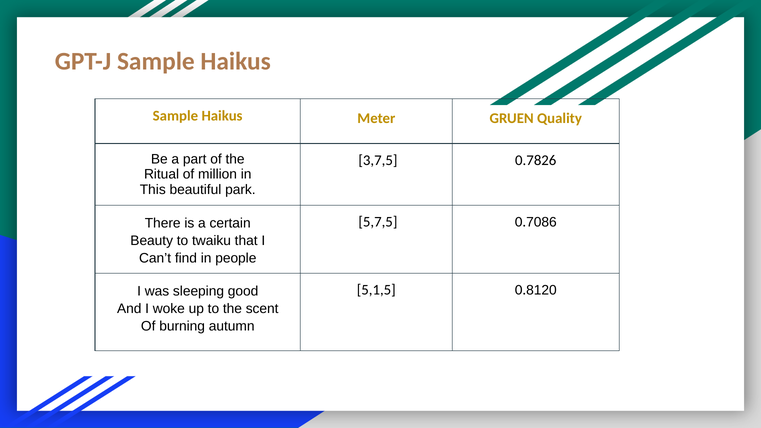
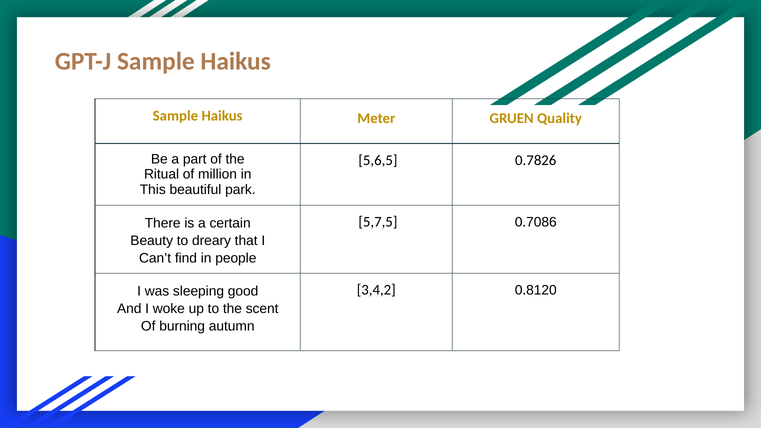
3,7,5: 3,7,5 -> 5,6,5 (378, 160)
twaiku: twaiku -> dreary (212, 241)
5,1,5: 5,1,5 -> 3,4,2 (376, 290)
